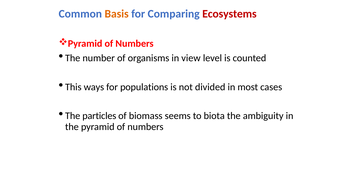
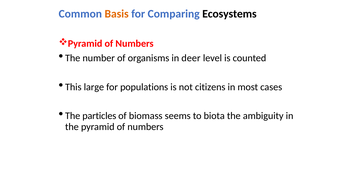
Ecosystems colour: red -> black (229, 14)
view: view -> deer (191, 58)
ways: ways -> large (94, 87)
divided: divided -> citizens (210, 87)
